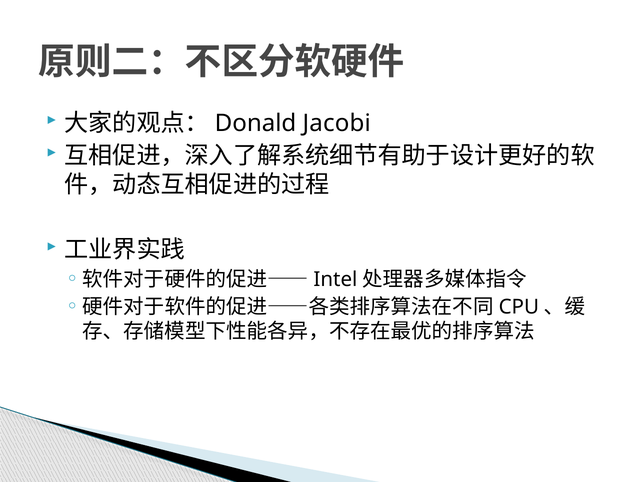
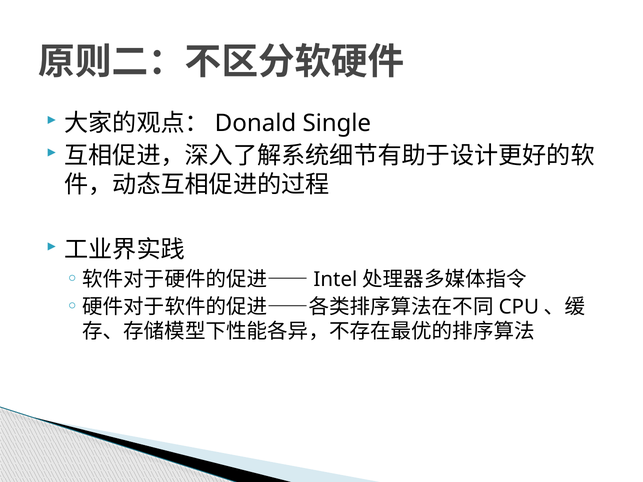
Jacobi: Jacobi -> Single (337, 124)
